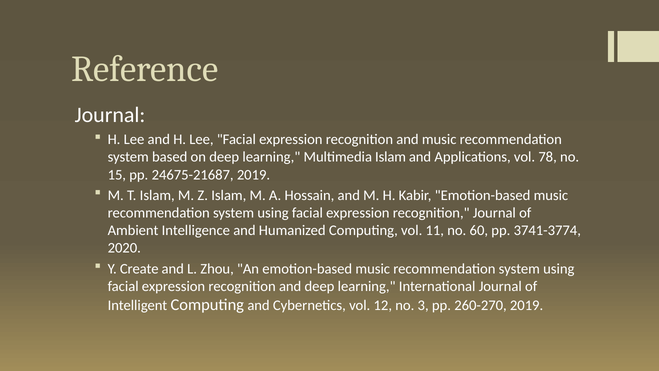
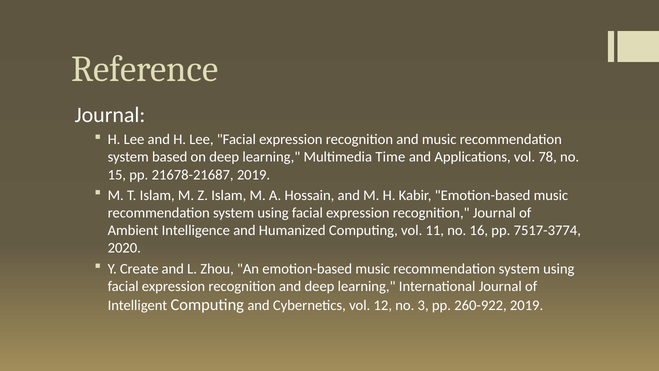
Multimedia Islam: Islam -> Time (390, 157)
24675-21687: 24675-21687 -> 21678-21687 (193, 175)
60: 60 -> 16 (479, 230)
3741-3774: 3741-3774 -> 7517-3774 (547, 230)
260-270: 260-270 -> 260-922 (481, 305)
